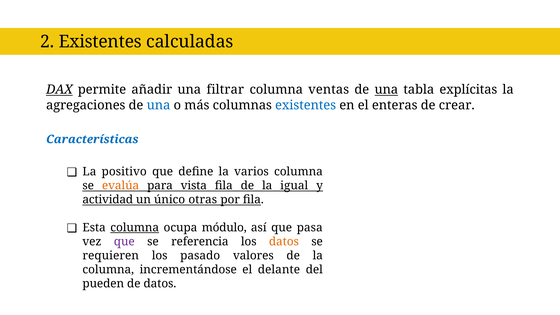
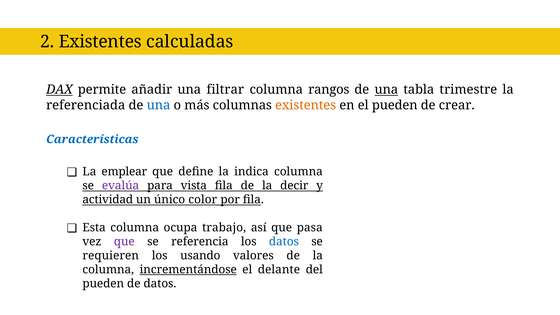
ventas: ventas -> rangos (329, 90)
explícitas: explícitas -> trimestre (468, 90)
agregaciones: agregaciones -> referenciada (86, 105)
existentes colour: blue -> orange (306, 105)
el enteras: enteras -> pueden (395, 105)
positivo: positivo -> emplear (124, 172)
varios: varios -> indica (251, 172)
evalúa colour: orange -> purple (121, 186)
igual: igual -> decir (294, 186)
otras: otras -> color (203, 200)
columna underline: present -> none (135, 228)
módulo: módulo -> trabajo (224, 228)
datos colour: orange -> blue (284, 242)
pasado: pasado -> usando (200, 256)
incrementándose underline: none -> present (188, 270)
